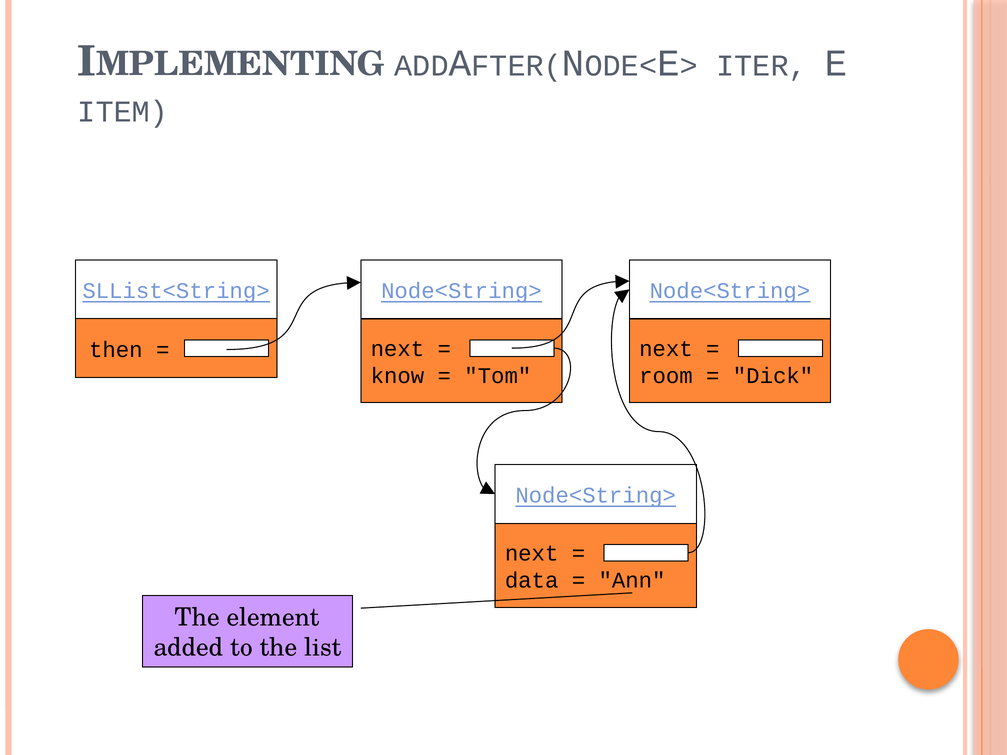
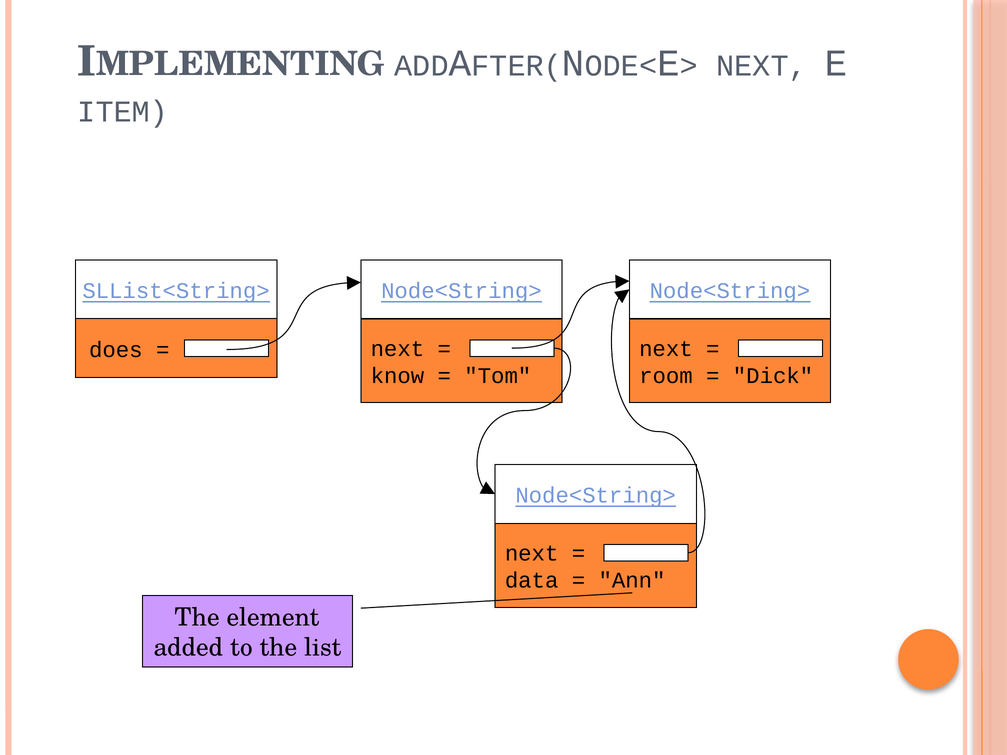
ITER: ITER -> NEXT (761, 66)
then: then -> does (116, 350)
